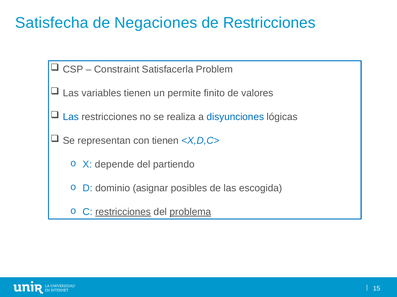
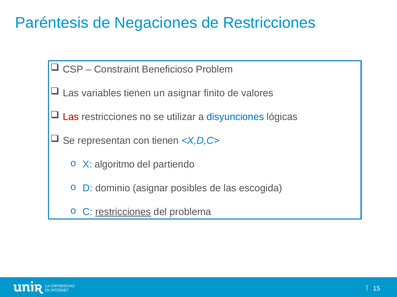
Satisfecha: Satisfecha -> Paréntesis (52, 23)
Satisfacerla: Satisfacerla -> Beneficioso (168, 69)
un permite: permite -> asignar (184, 93)
Las colour: blue -> red (71, 117)
realiza: realiza -> utilizar (181, 117)
depende: depende -> algoritmo (115, 165)
problema underline: present -> none (190, 212)
